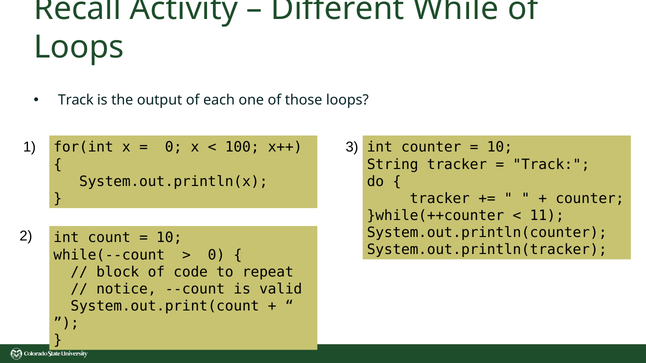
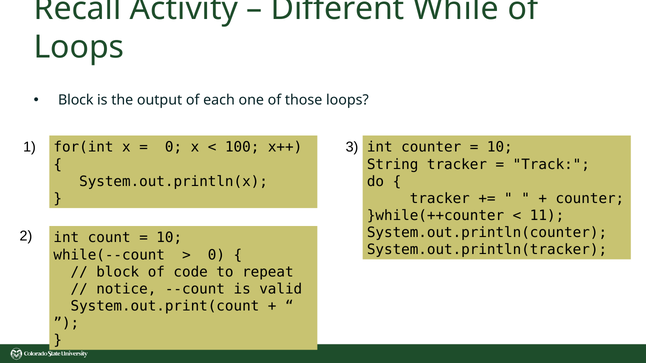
Track: Track -> Block (76, 100)
